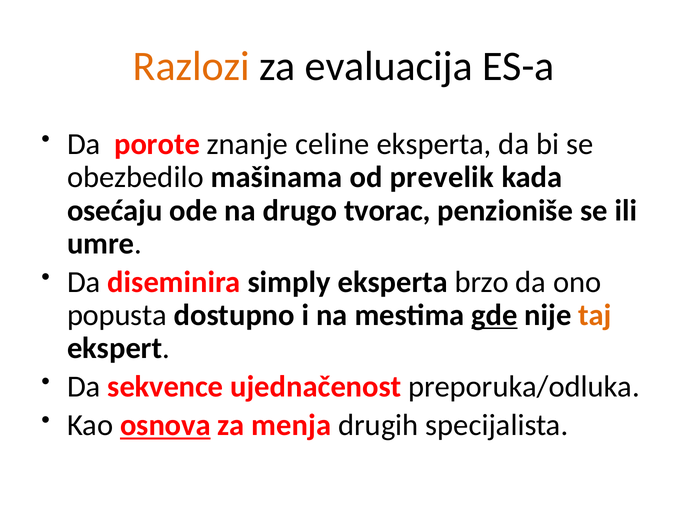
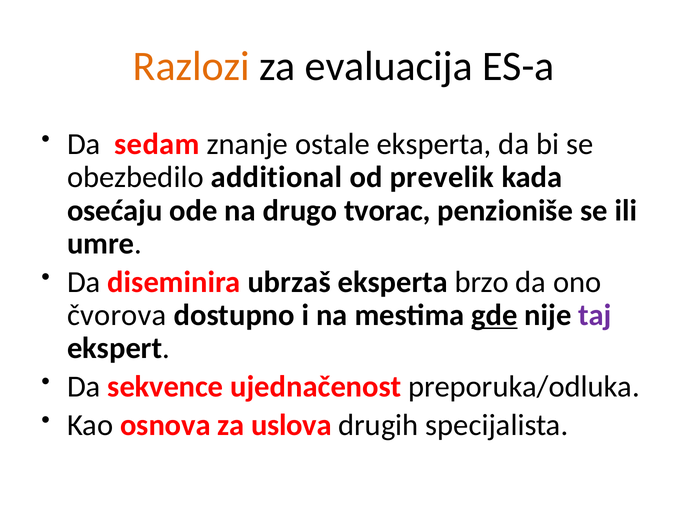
porote: porote -> sedam (157, 144)
celine: celine -> ostale (333, 144)
mašinama: mašinama -> additional (277, 177)
simply: simply -> ubrzaš (289, 282)
popusta: popusta -> čvorova (117, 315)
taj colour: orange -> purple (595, 315)
osnova underline: present -> none (165, 425)
menja: menja -> uslova (291, 425)
